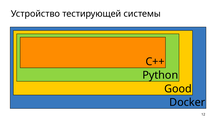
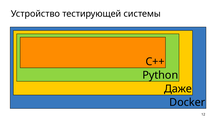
Good: Good -> Даже (178, 88)
